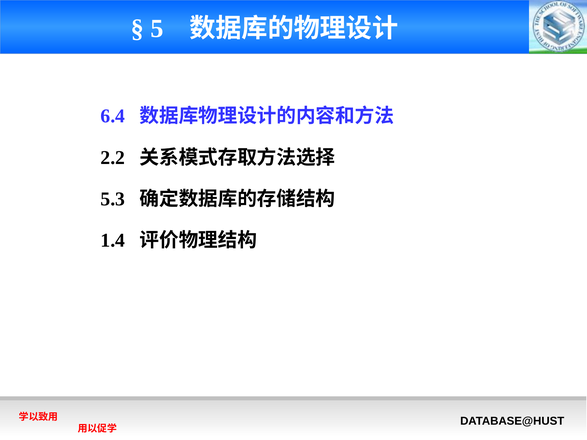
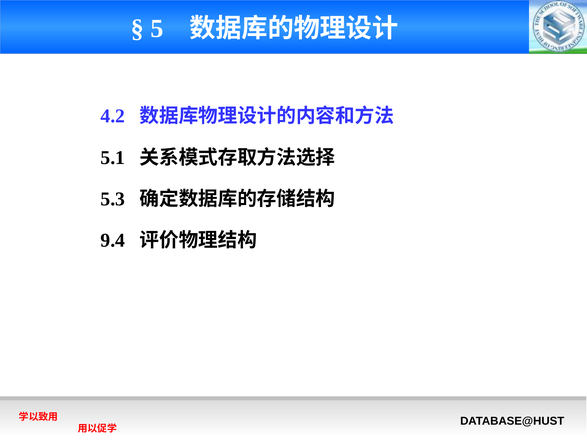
6.4: 6.4 -> 4.2 (113, 116)
2.2: 2.2 -> 5.1 (113, 158)
1.4: 1.4 -> 9.4 (113, 241)
